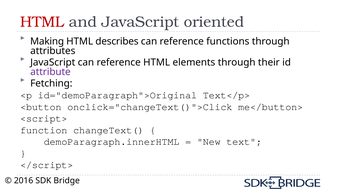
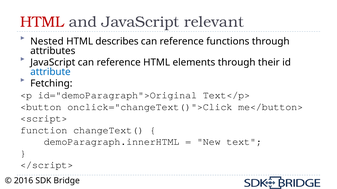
oriented: oriented -> relevant (214, 22)
Making: Making -> Nested (47, 42)
attribute colour: purple -> blue (50, 72)
